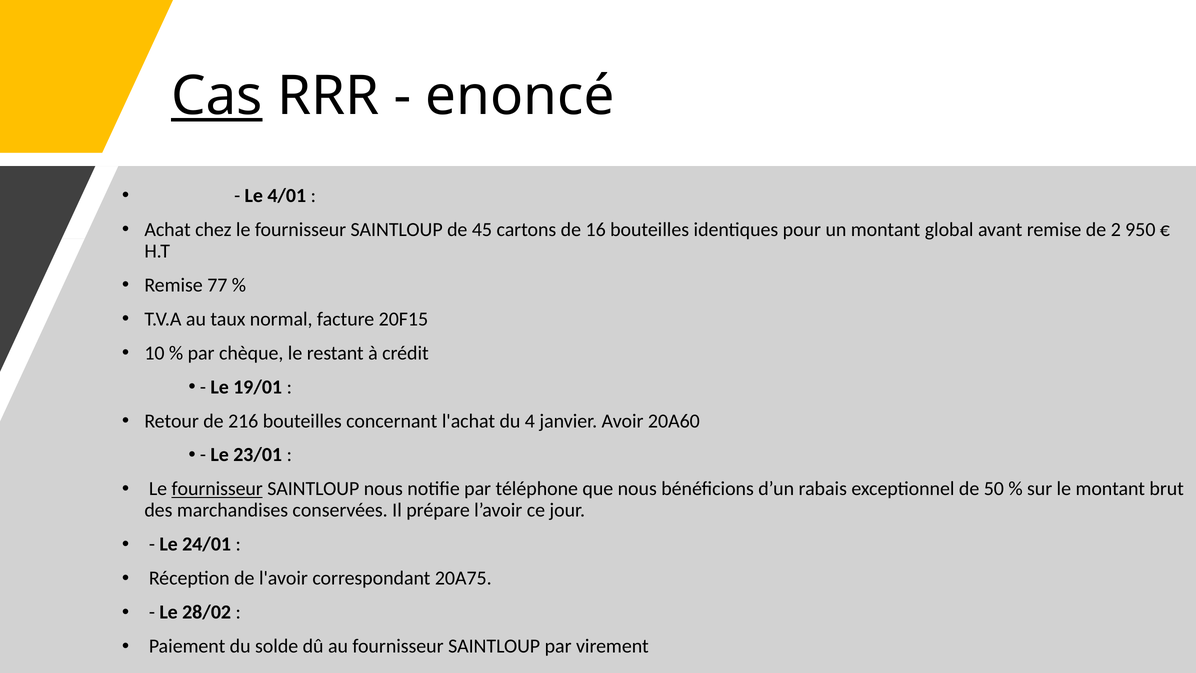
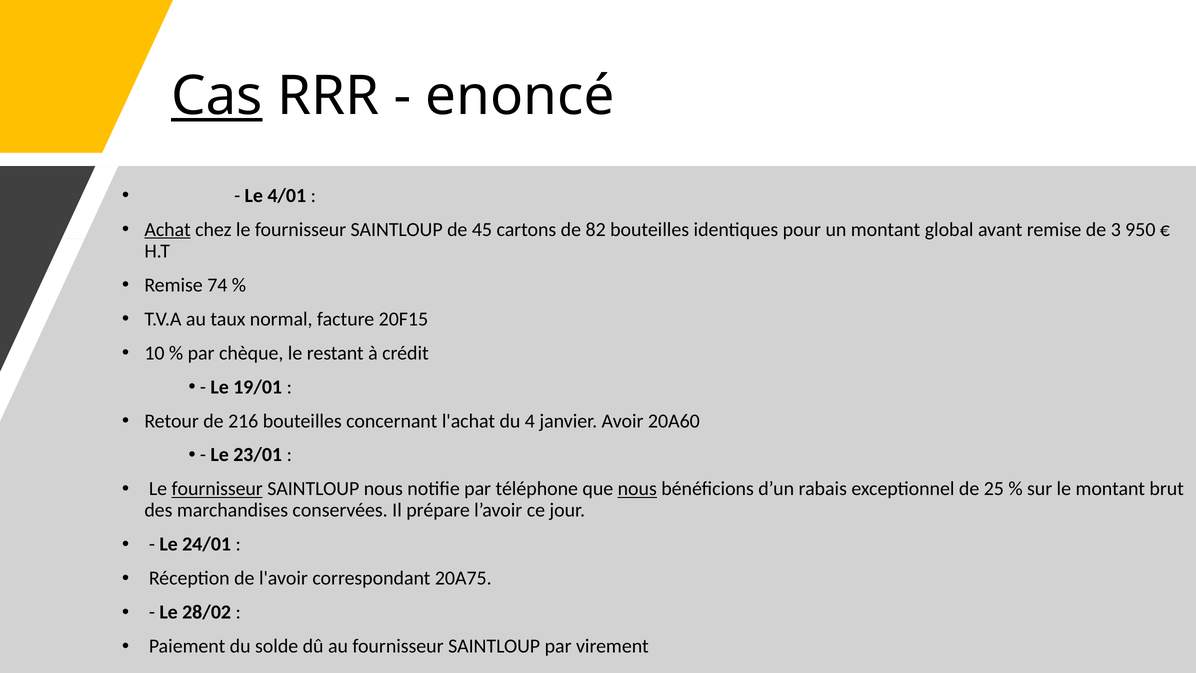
Achat underline: none -> present (168, 229)
16: 16 -> 82 (596, 229)
2: 2 -> 3 (1116, 229)
77: 77 -> 74 (217, 285)
nous underline: none -> present (637, 489)
50: 50 -> 25 (994, 489)
